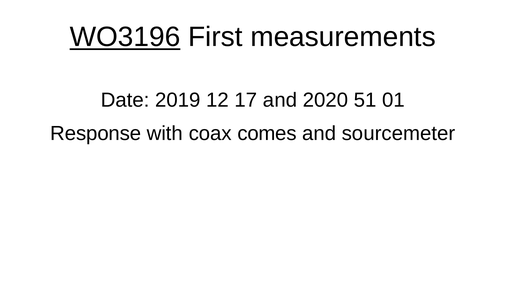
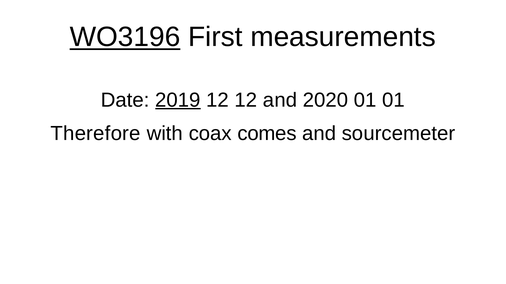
2019 underline: none -> present (178, 100)
12 17: 17 -> 12 (246, 100)
2020 51: 51 -> 01 (365, 100)
Response: Response -> Therefore (96, 134)
